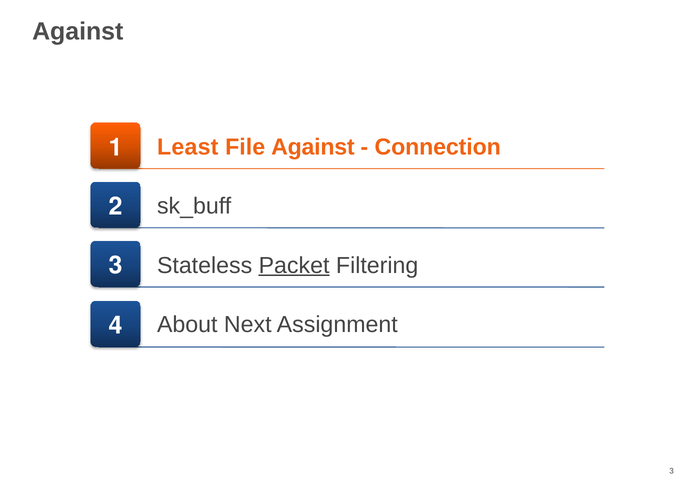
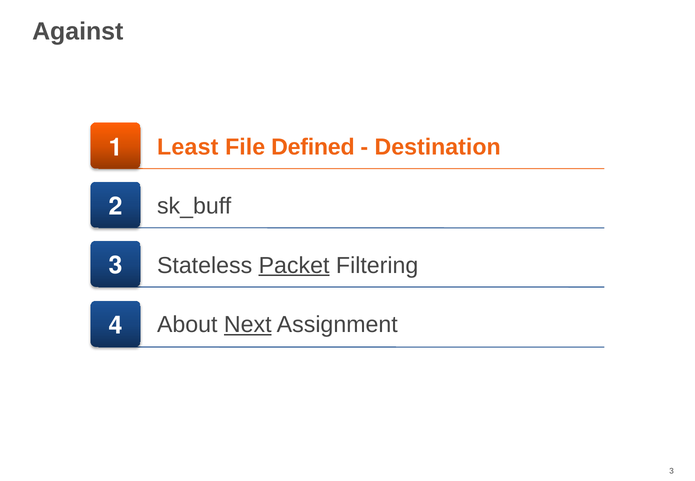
File Against: Against -> Defined (313, 147)
Connection: Connection -> Destination (438, 147)
Next underline: none -> present (248, 325)
